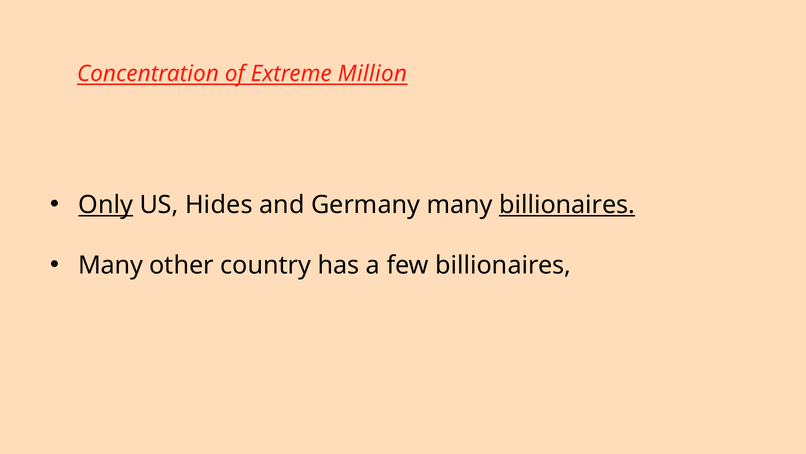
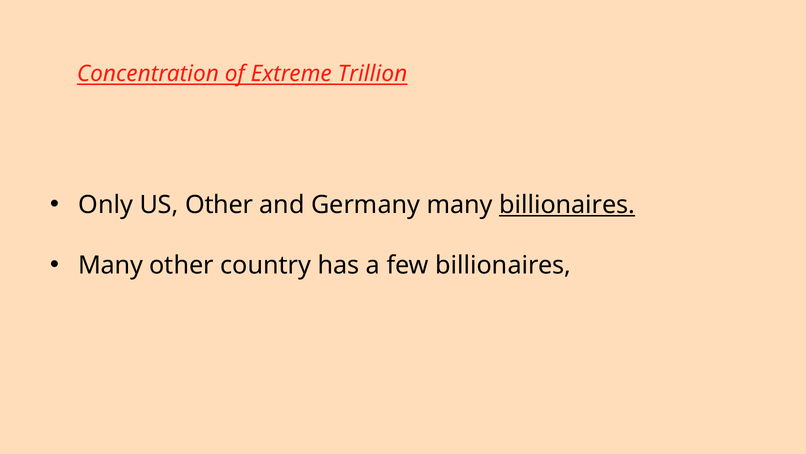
Million: Million -> Trillion (372, 74)
Only underline: present -> none (106, 205)
US Hides: Hides -> Other (219, 205)
